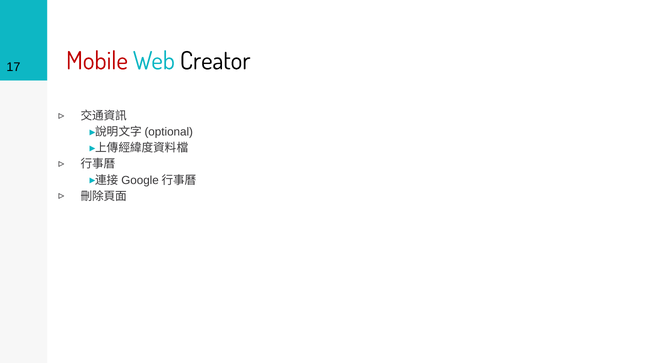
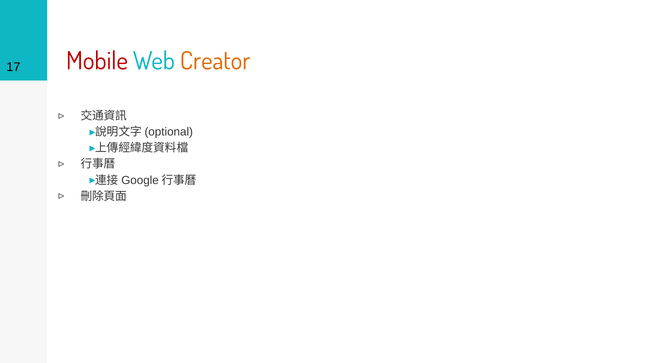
Creator colour: black -> orange (215, 61)
